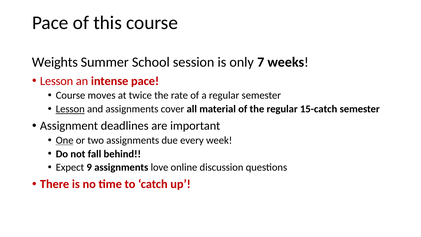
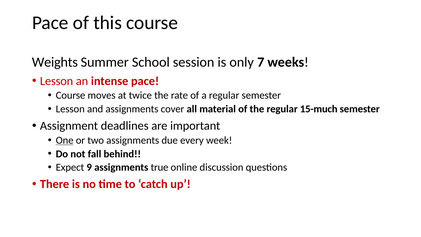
Lesson underline: present -> none (70, 109)
15-catch: 15-catch -> 15-much (319, 109)
love: love -> true (160, 167)
